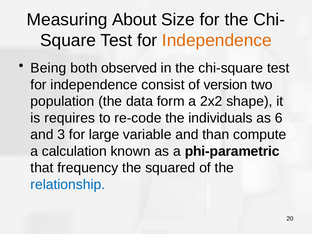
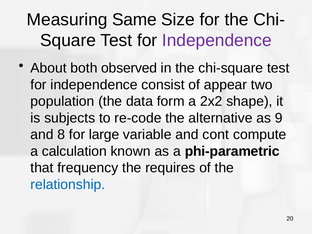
About: About -> Same (134, 20)
Independence colour: orange -> purple (217, 40)
Being: Being -> About (49, 68)
version: version -> appear (225, 85)
requires: requires -> subjects (70, 118)
individuals: individuals -> alternative (220, 118)
6: 6 -> 9 (279, 118)
3: 3 -> 8 (61, 135)
than: than -> cont (216, 135)
squared: squared -> requires (170, 168)
